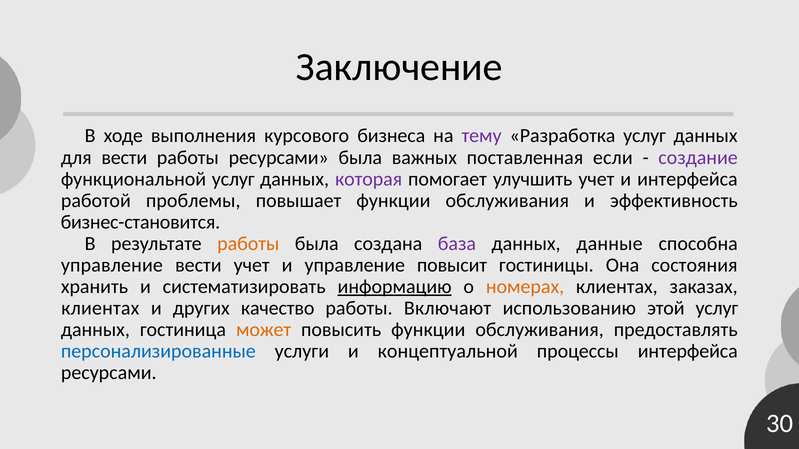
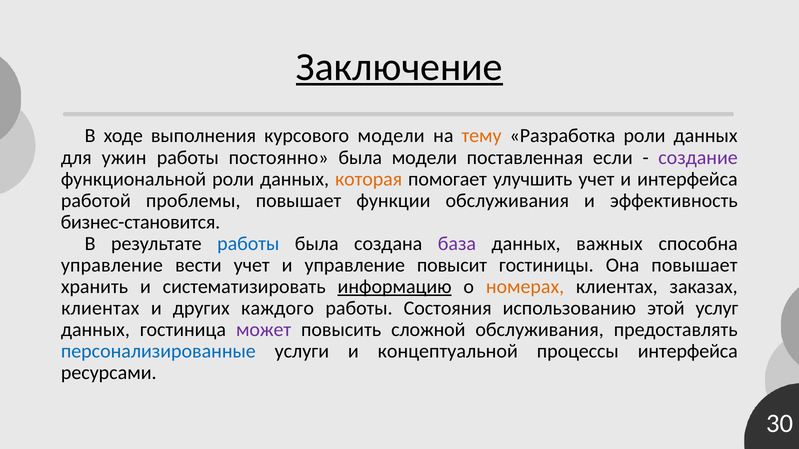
Заключение underline: none -> present (399, 67)
курсового бизнеса: бизнеса -> модели (391, 136)
тему colour: purple -> orange (482, 136)
Разработка услуг: услуг -> роли (644, 136)
для вести: вести -> ужин (124, 158)
работы ресурсами: ресурсами -> постоянно (279, 158)
была важных: важных -> модели (424, 158)
функциональной услуг: услуг -> роли (233, 179)
которая colour: purple -> orange (369, 179)
работы colour: orange -> blue (248, 244)
данные: данные -> важных (609, 244)
Она состояния: состояния -> повышает (694, 265)
качество: качество -> каждого (277, 309)
Включают: Включают -> Состояния (448, 309)
может colour: orange -> purple (264, 330)
повысить функции: функции -> сложной (428, 330)
